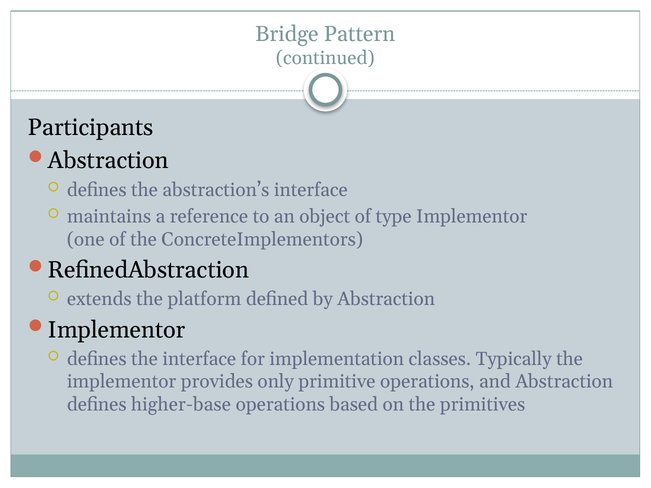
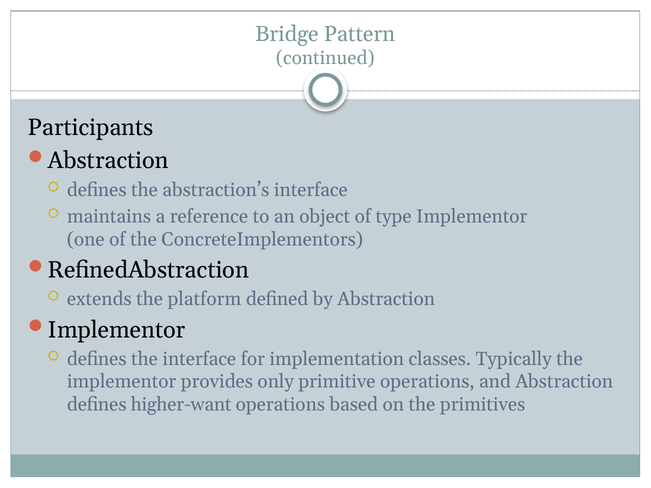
higher-base: higher-base -> higher-want (181, 405)
